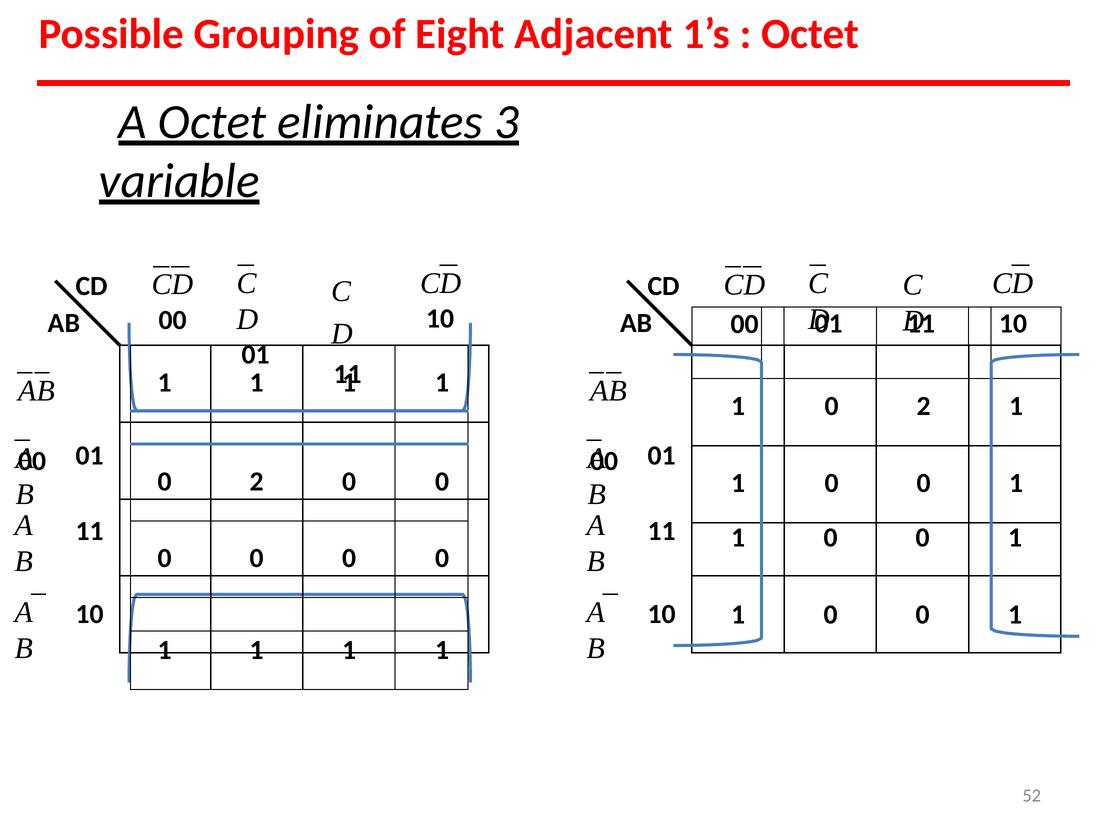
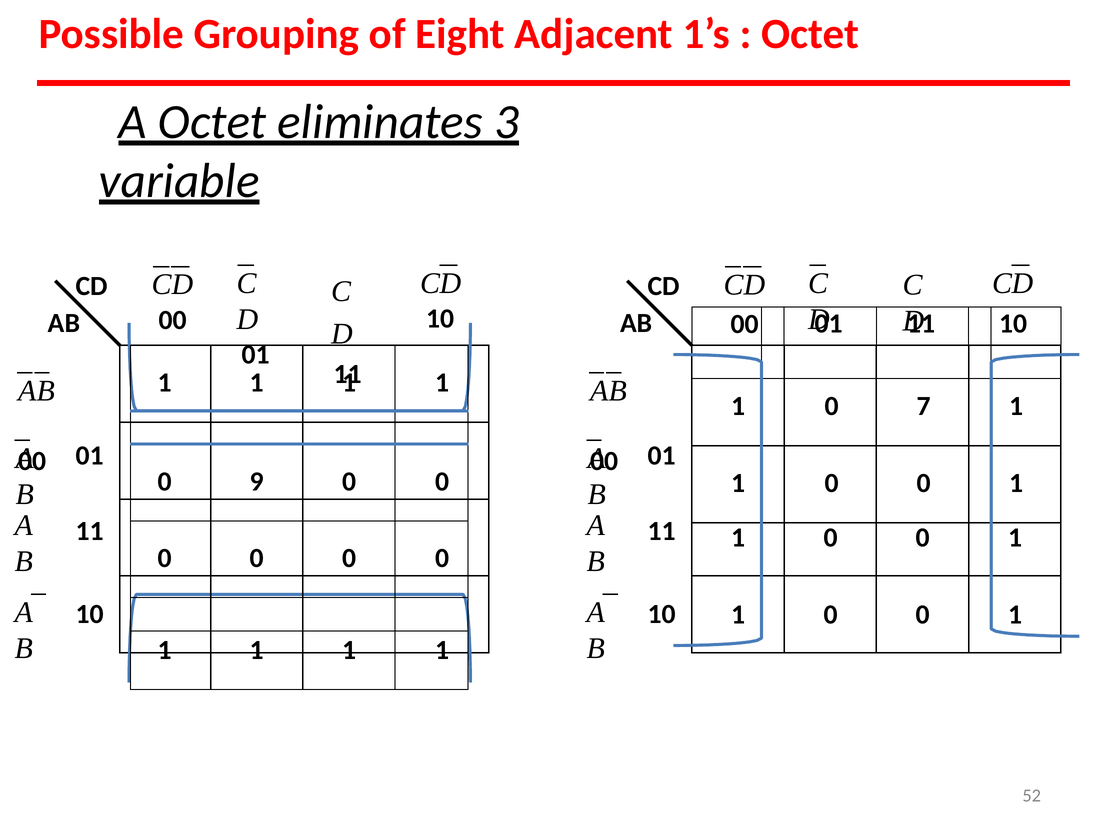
2: 2 -> 7 (924, 406)
2: 2 -> 9 (257, 482)
